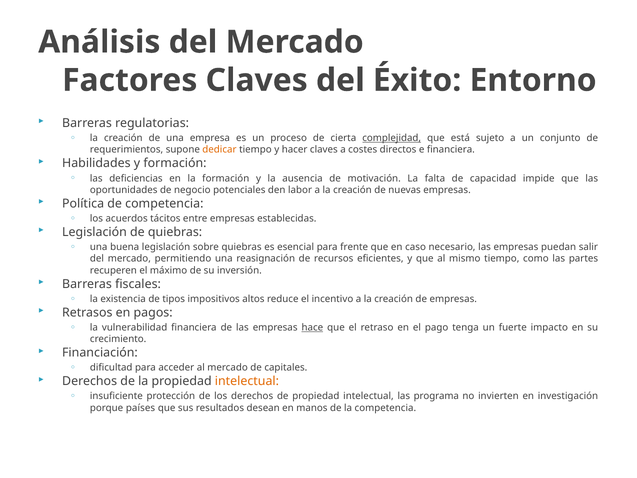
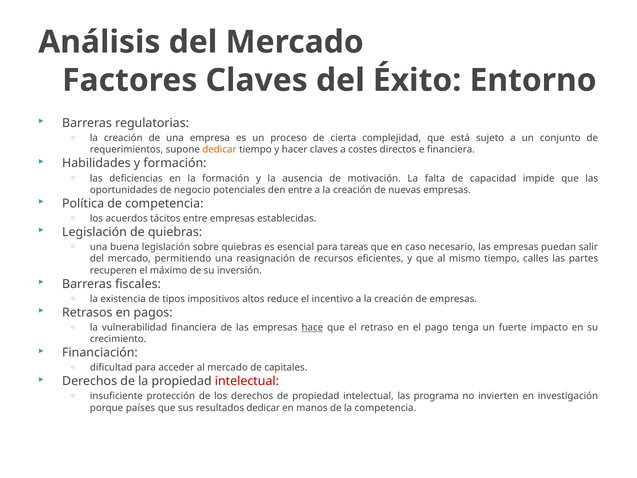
complejidad underline: present -> none (392, 138)
den labor: labor -> entre (300, 190)
frente: frente -> tareas (354, 247)
como: como -> calles (536, 259)
intelectual colour: orange -> red (247, 381)
resultados desean: desean -> dedicar (263, 408)
